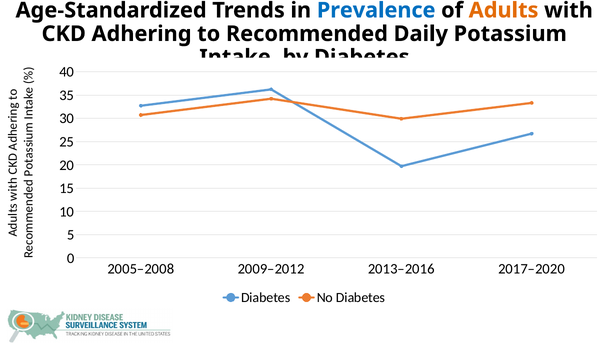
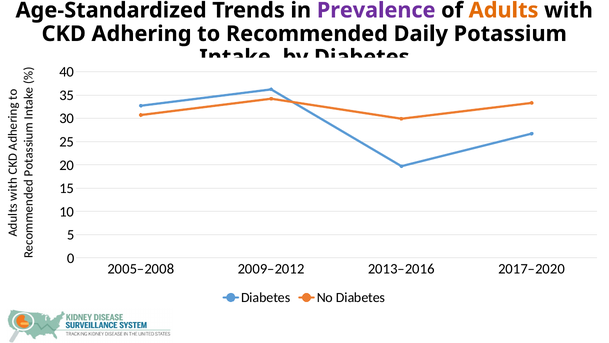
Prevalence colour: blue -> purple (376, 10)
